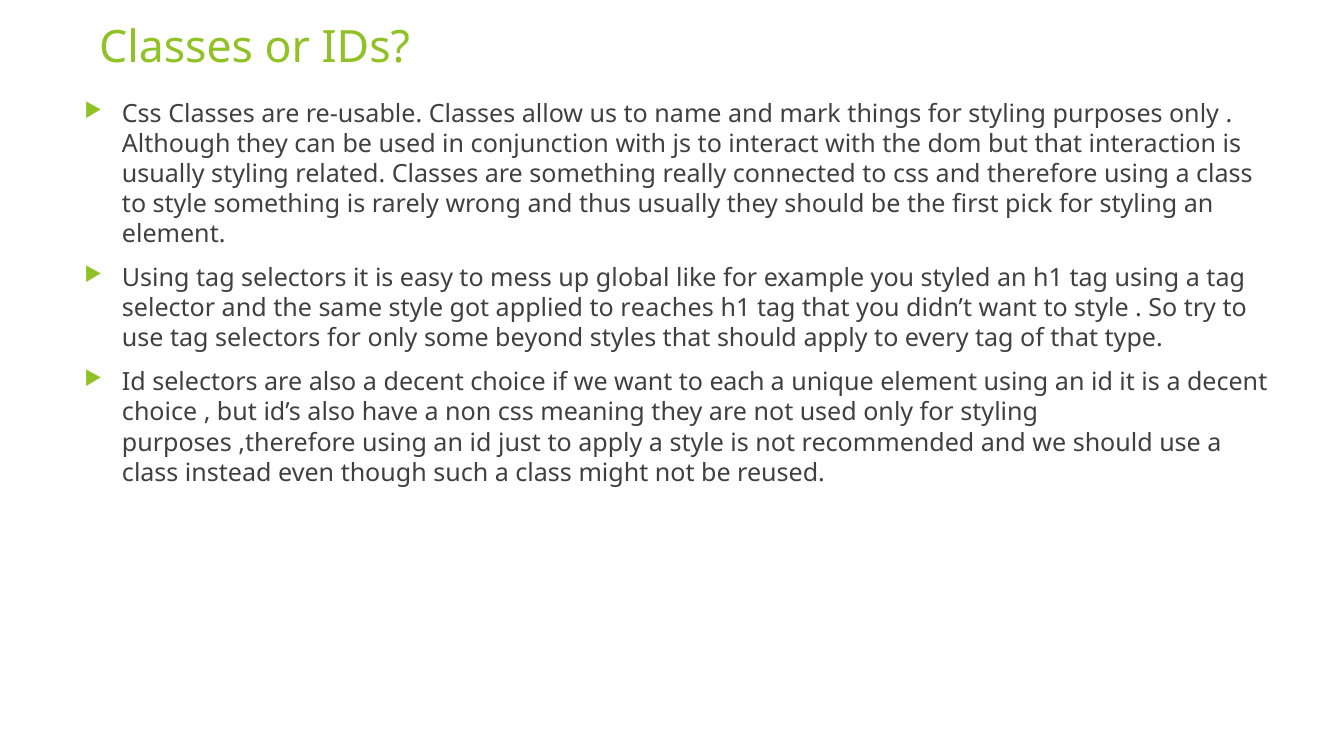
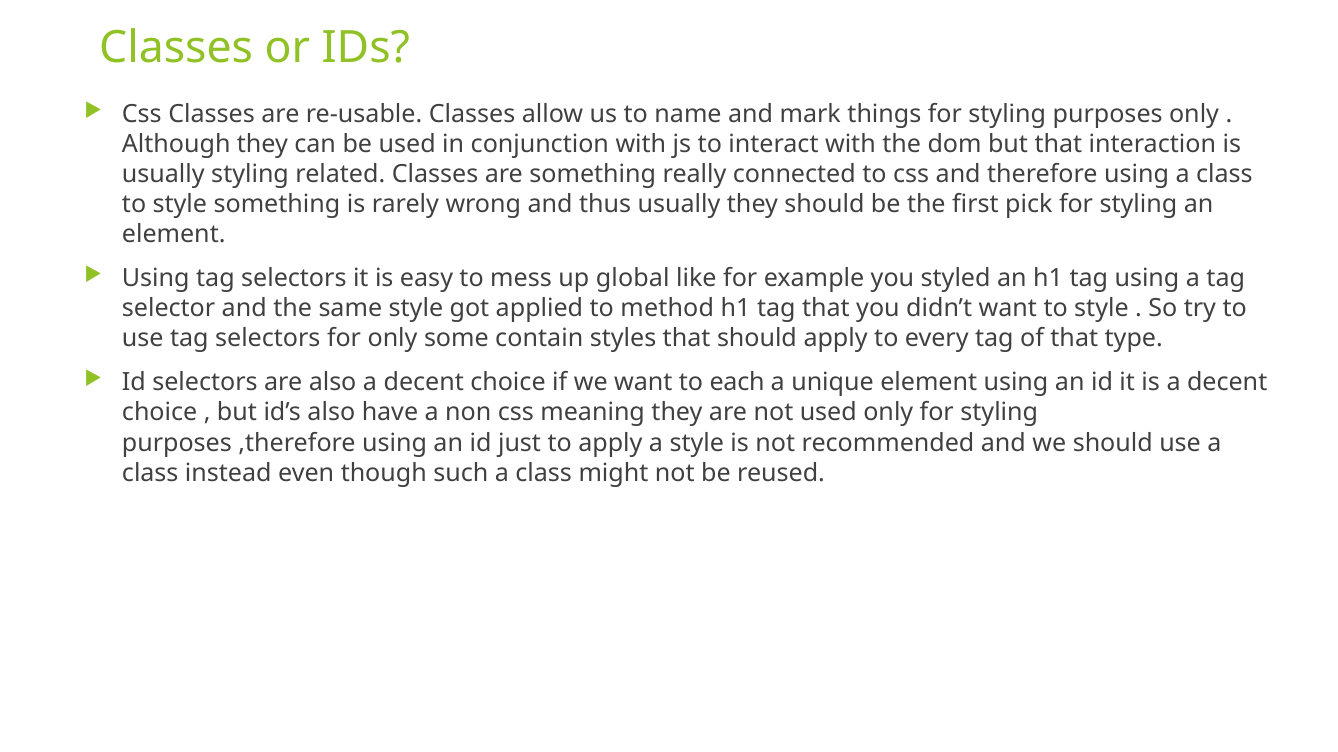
reaches: reaches -> method (667, 309)
beyond: beyond -> contain (539, 339)
